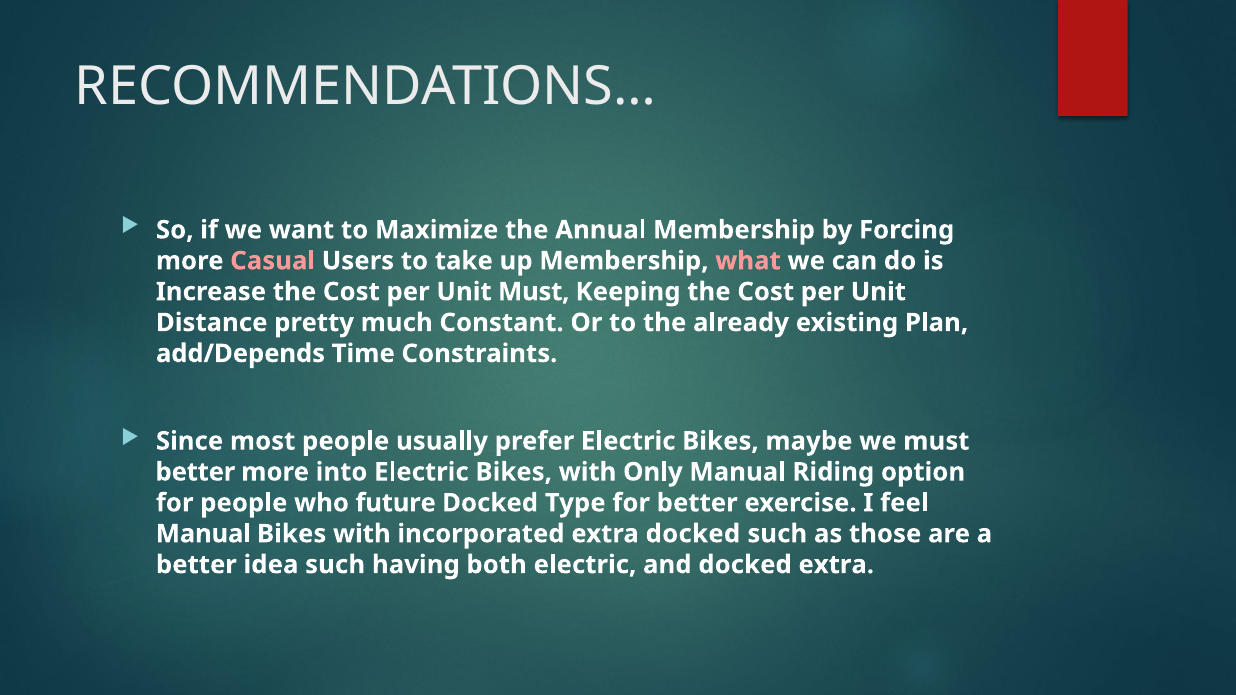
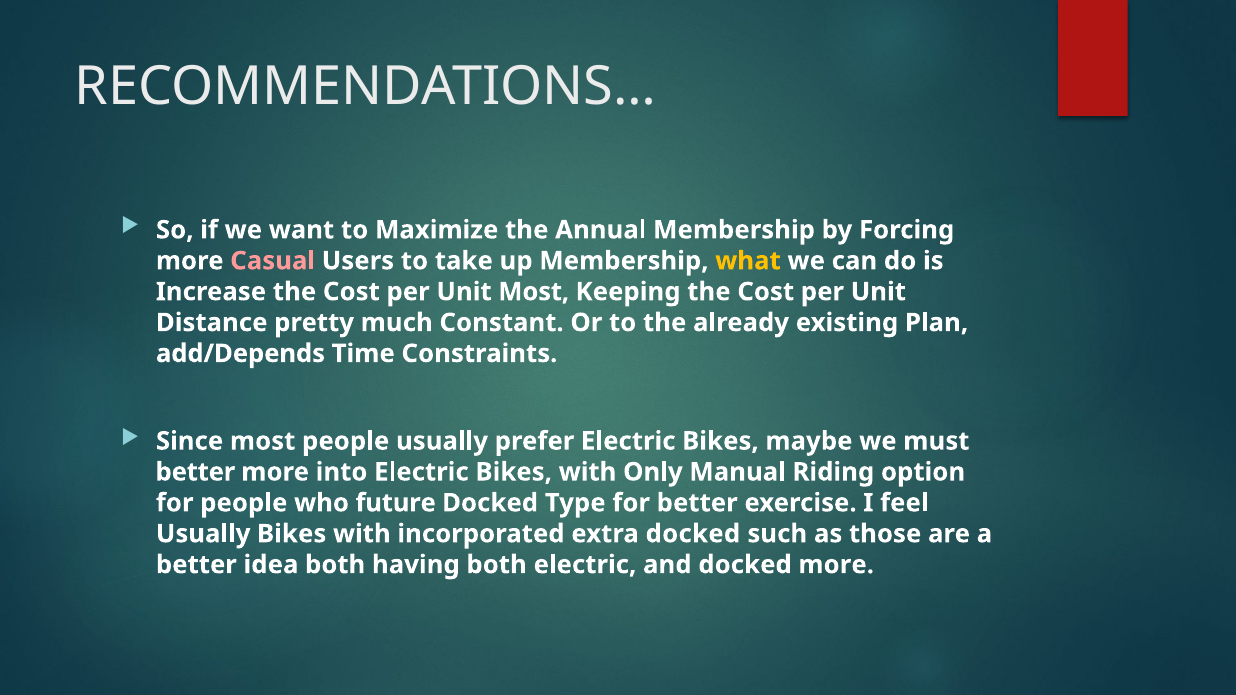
what colour: pink -> yellow (748, 261)
Unit Must: Must -> Most (534, 292)
Manual: Manual -> Usually (203, 534)
idea such: such -> both (335, 565)
docked extra: extra -> more (836, 565)
